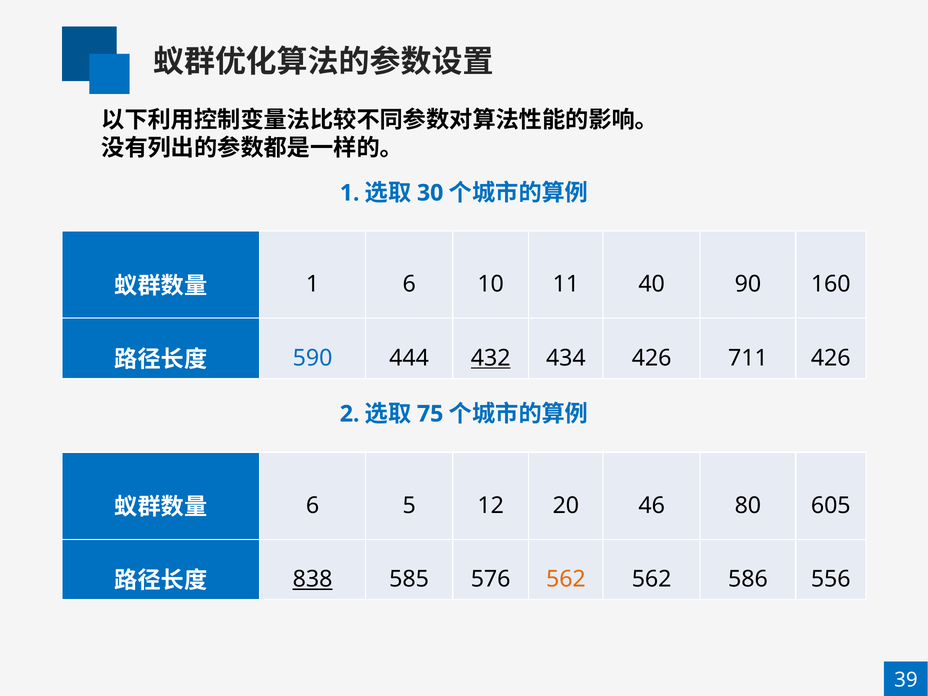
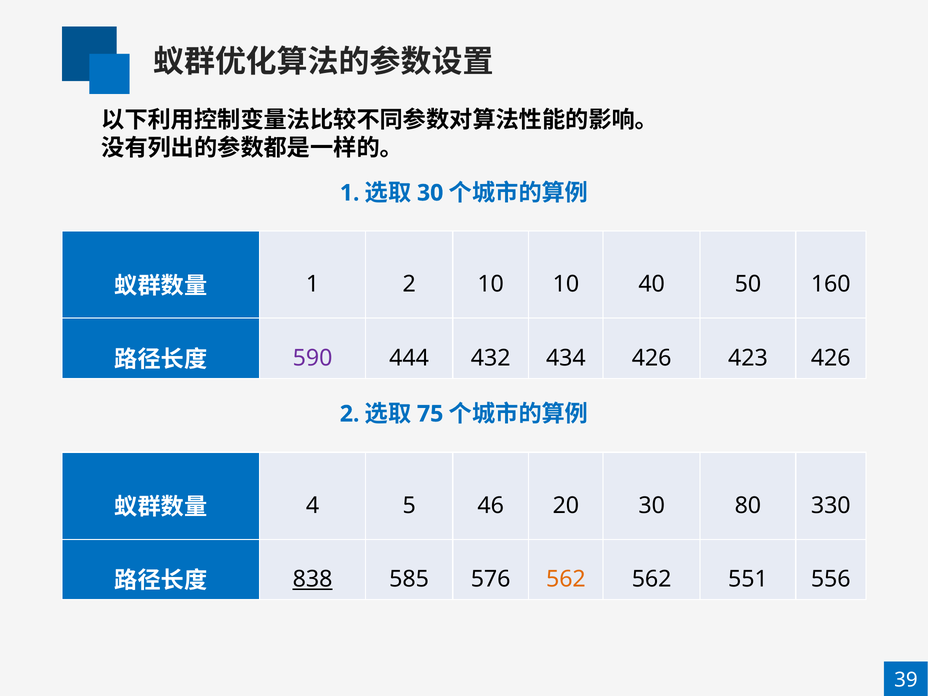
1 6: 6 -> 2 (409, 284)
10 11: 11 -> 10 (566, 284)
90: 90 -> 50 (748, 284)
590 colour: blue -> purple (313, 358)
432 underline: present -> none (491, 358)
711: 711 -> 423 (748, 358)
6: 6 -> 4 (313, 505)
12: 12 -> 46 (491, 505)
20 46: 46 -> 30 (652, 505)
605: 605 -> 330 (831, 505)
586: 586 -> 551 (748, 579)
